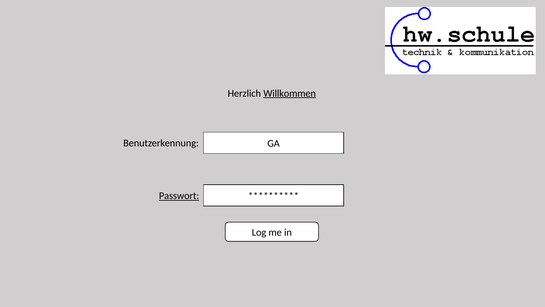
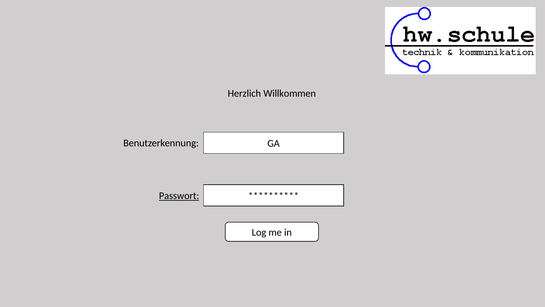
Willkommen underline: present -> none (290, 93)
